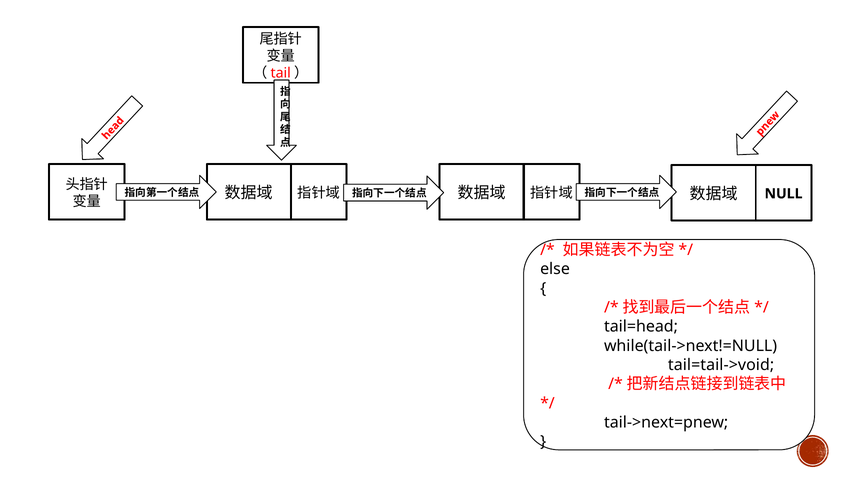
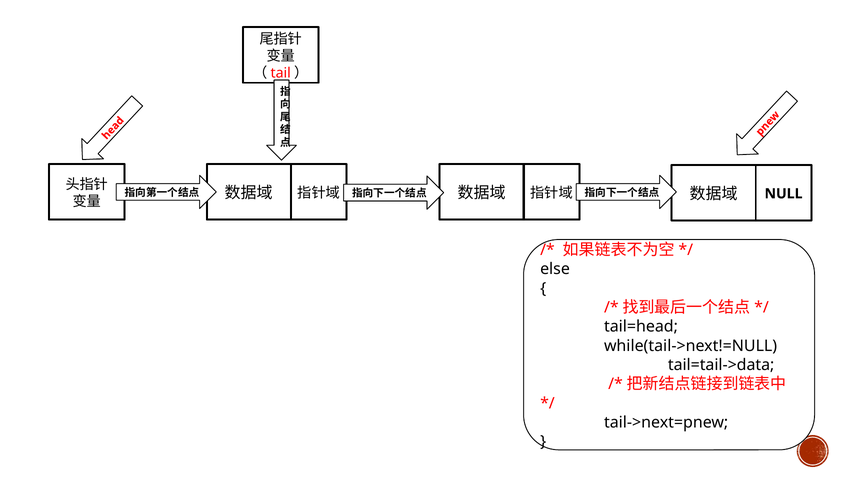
tail=tail->void: tail=tail->void -> tail=tail->data (721, 365)
